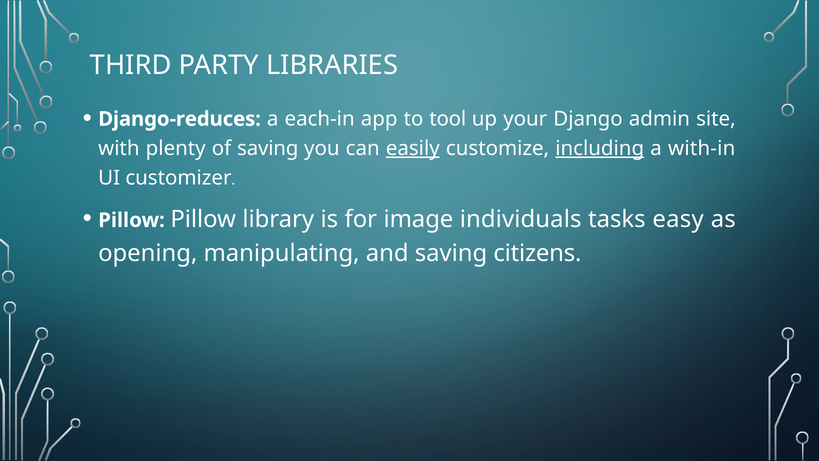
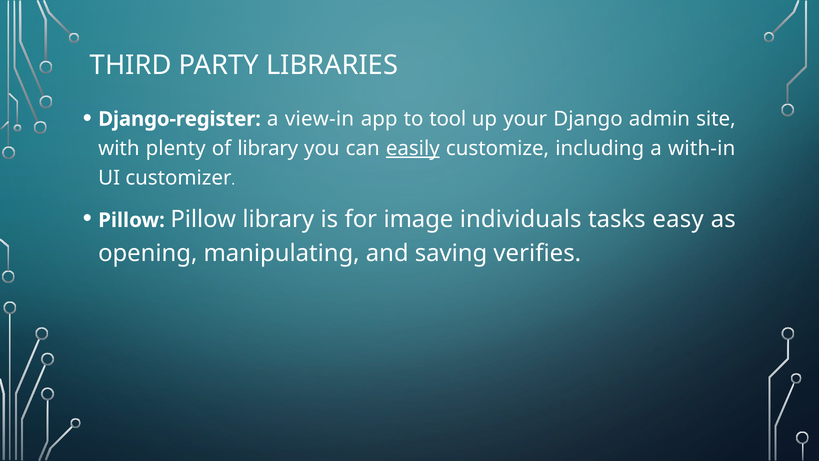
Django-reduces: Django-reduces -> Django-register (180, 119)
each-in: each-in -> view-in (320, 119)
of saving: saving -> library (268, 148)
including underline: present -> none (600, 148)
citizens: citizens -> verifies (537, 253)
